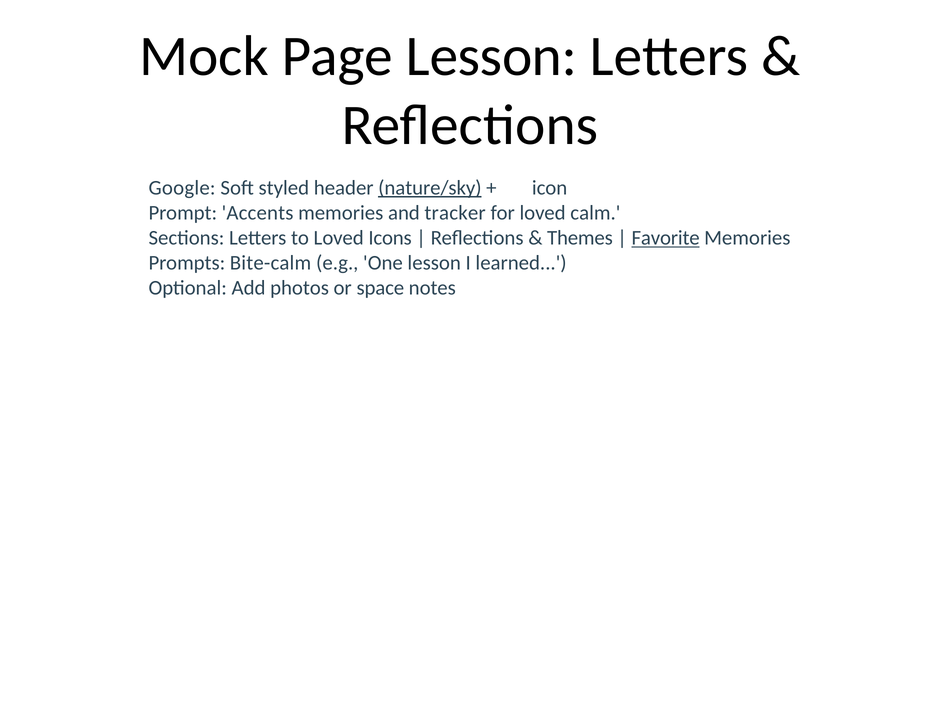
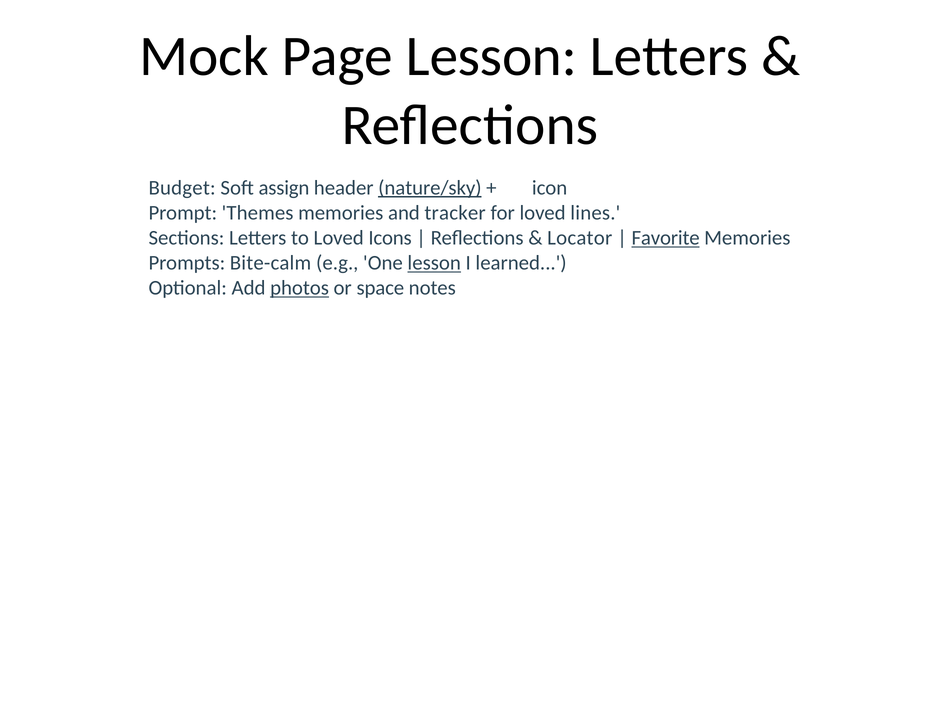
Google: Google -> Budget (182, 188)
styled: styled -> assign (284, 188)
Accents: Accents -> Themes (258, 213)
calm: calm -> lines (595, 213)
Themes: Themes -> Locator (580, 238)
lesson underline: none -> present (434, 263)
photos underline: none -> present (300, 288)
